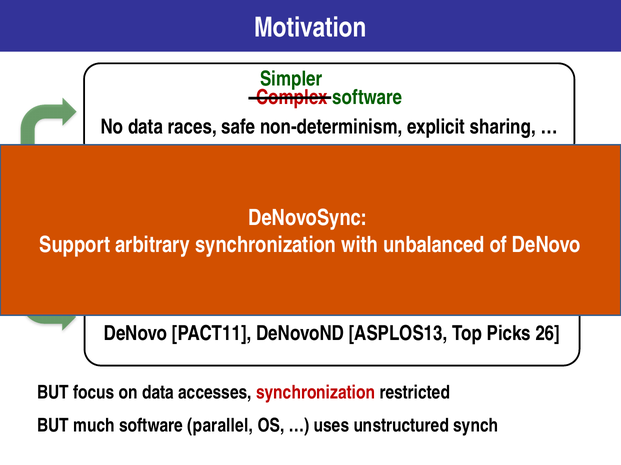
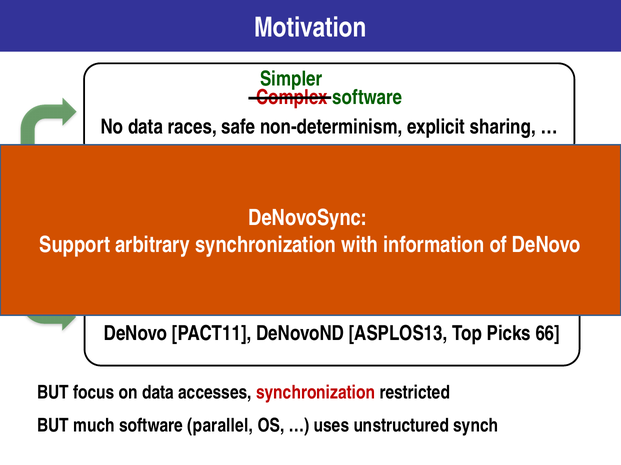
unbalanced: unbalanced -> information (434, 245)
26: 26 -> 66 (548, 334)
